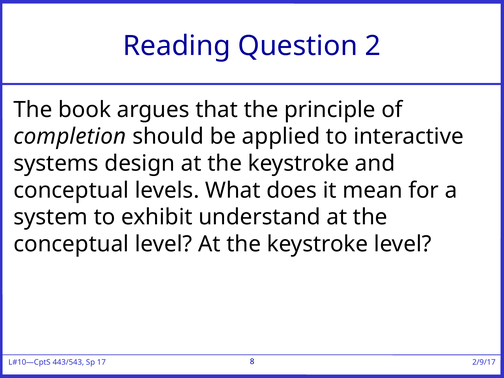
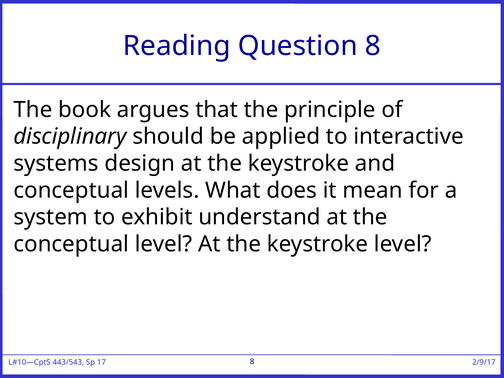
Question 2: 2 -> 8 (373, 46)
completion: completion -> disciplinary (70, 137)
